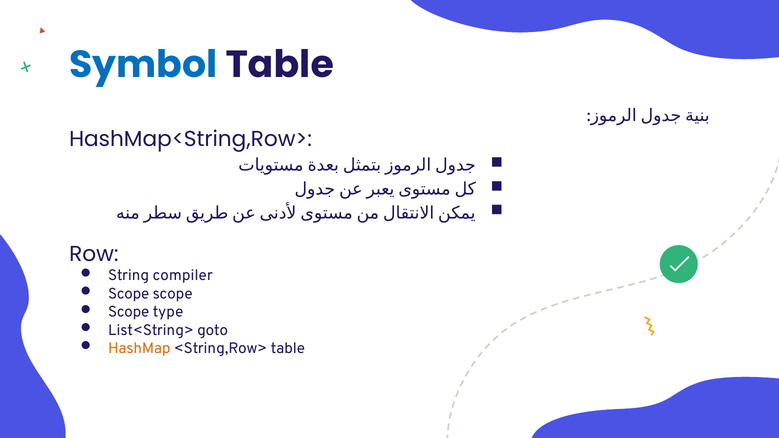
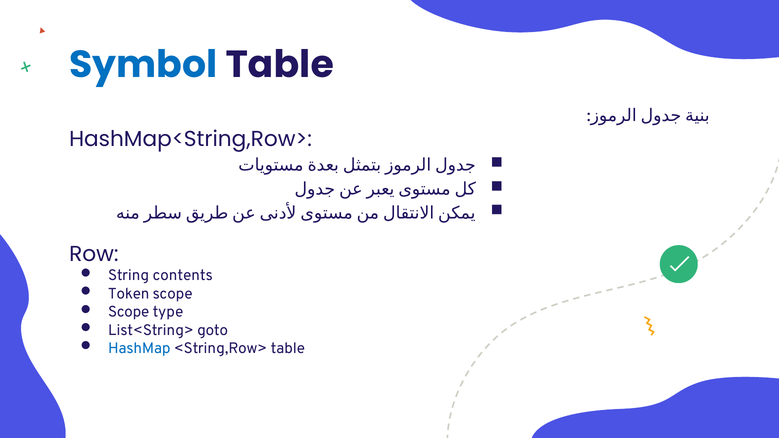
compiler: compiler -> contents (183, 276)
Scope: Scope -> Token (129, 294)
HashMap colour: orange -> blue (139, 348)
